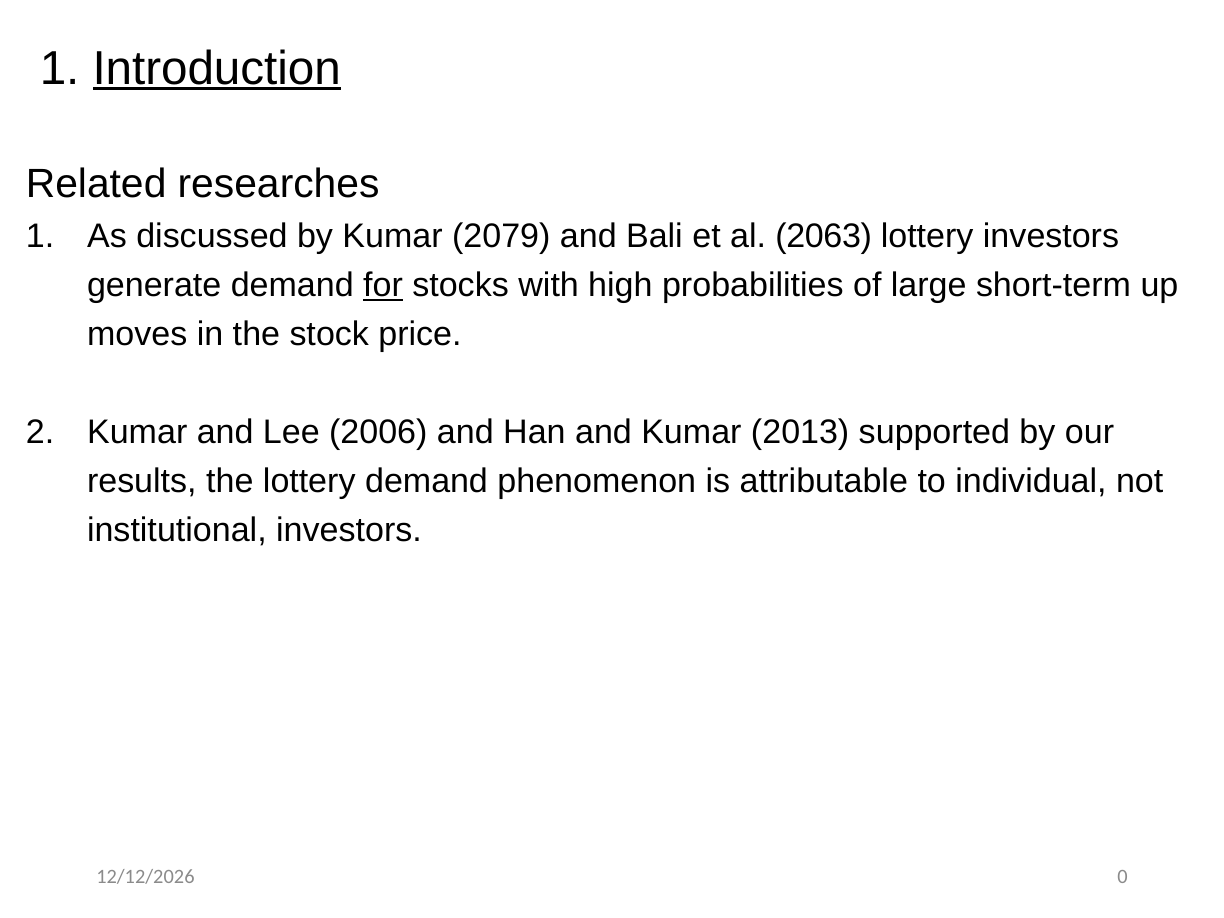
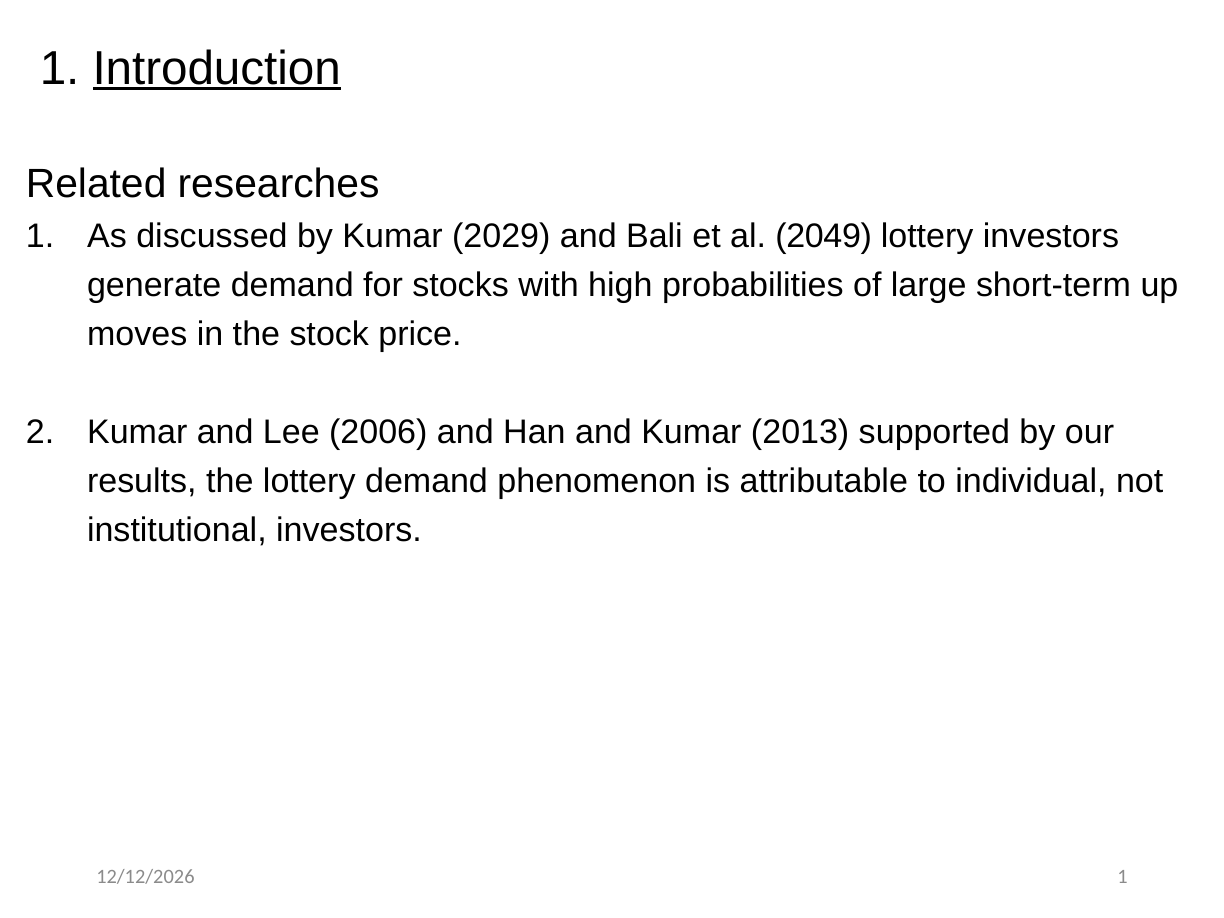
2079: 2079 -> 2029 (501, 236)
2063: 2063 -> 2049 (824, 236)
for underline: present -> none (383, 285)
0: 0 -> 1 (1123, 876)
